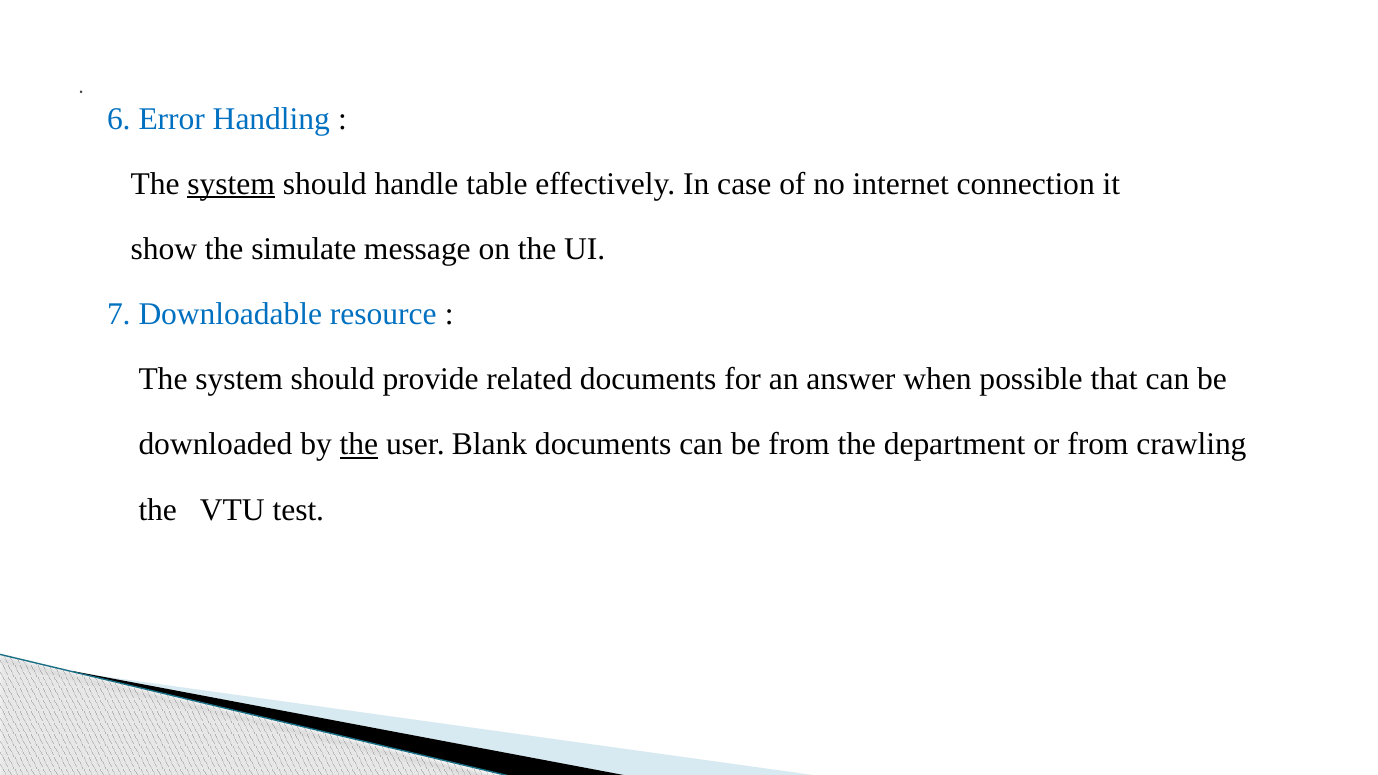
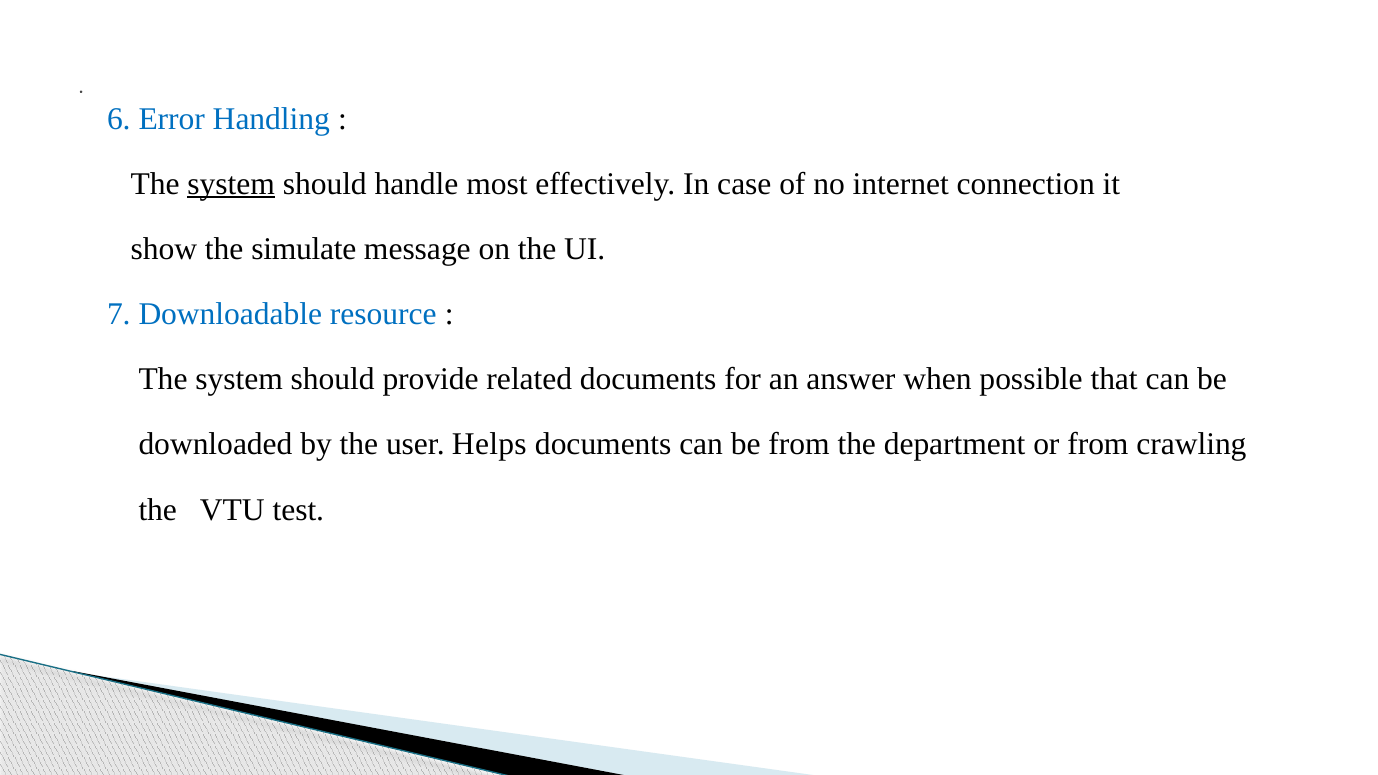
table: table -> most (497, 184)
the underline: present -> none (359, 445)
Blank: Blank -> Helps (489, 445)
